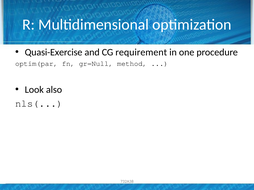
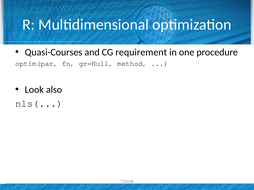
Quasi-Exercise: Quasi-Exercise -> Quasi-Courses (54, 52)
